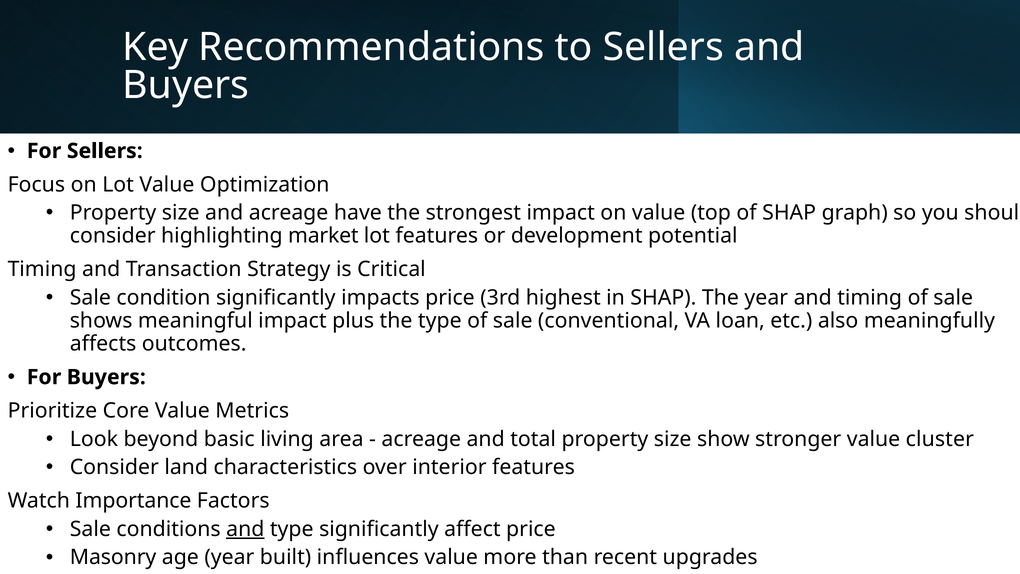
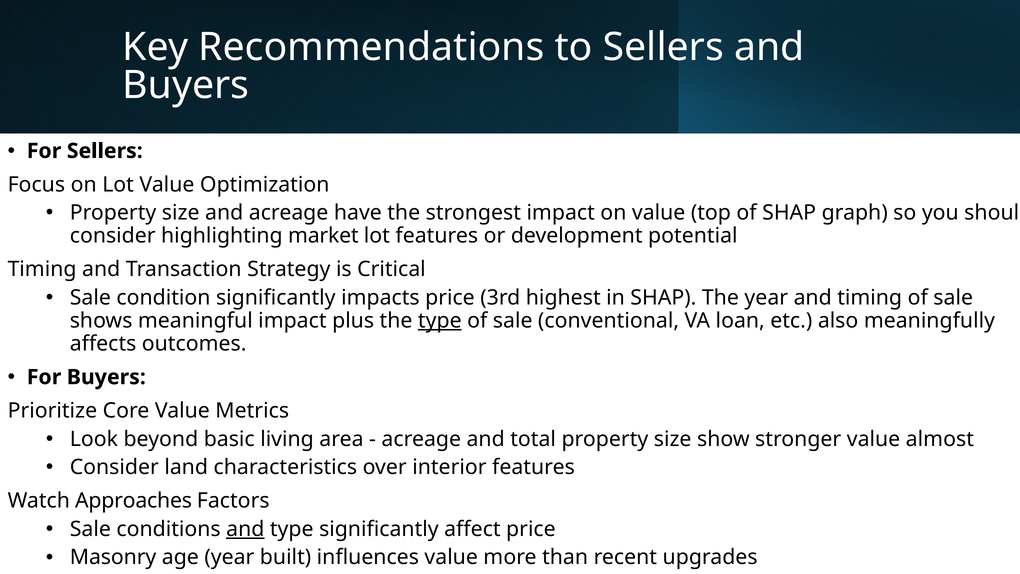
type underline: none -> present (440, 320)
cluster: cluster -> almost (940, 439)
Importance: Importance -> Approaches (134, 501)
